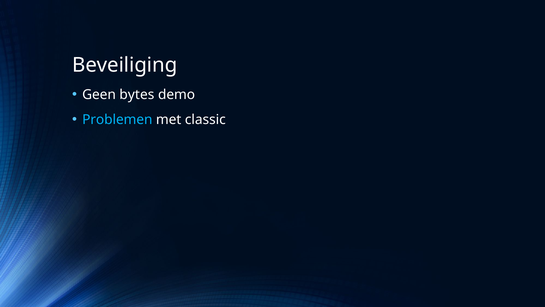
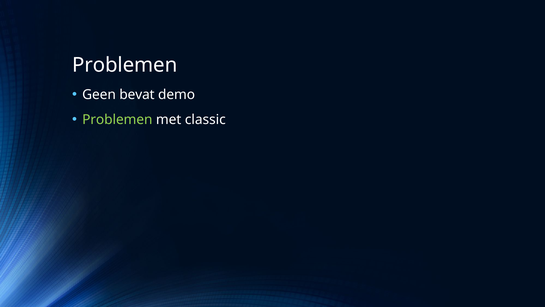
Beveiliging: Beveiliging -> Problemen (125, 65)
bytes: bytes -> bevat (137, 95)
Problemen colour: light blue -> light green (117, 119)
